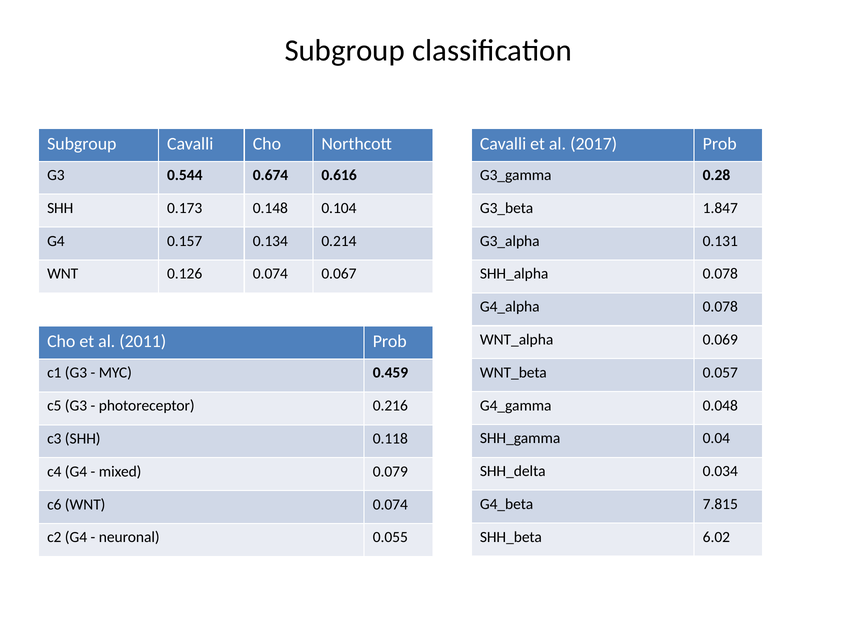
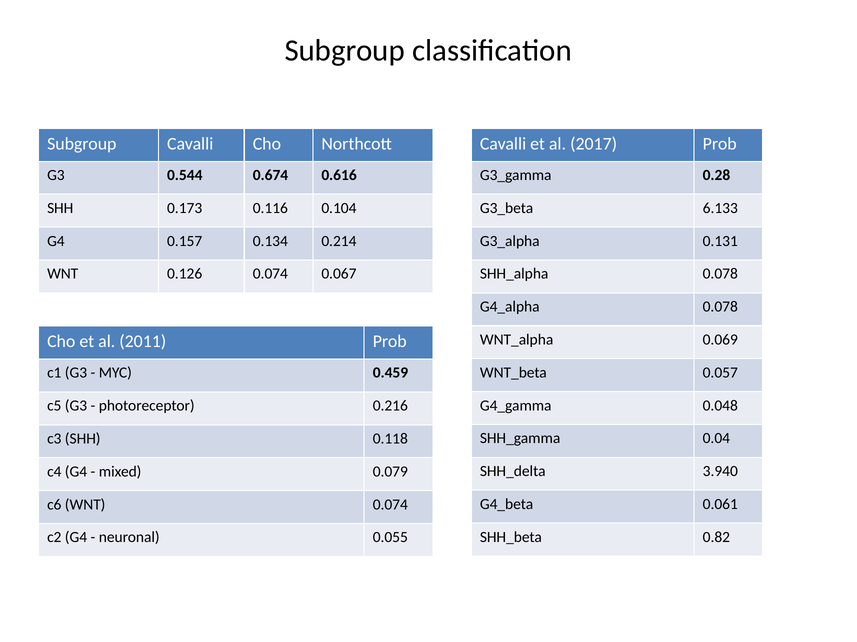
0.148: 0.148 -> 0.116 (270, 208)
1.847: 1.847 -> 6.133 (720, 208)
0.034: 0.034 -> 3.940 (720, 472)
7.815: 7.815 -> 0.061 (720, 505)
6.02: 6.02 -> 0.82 (716, 538)
